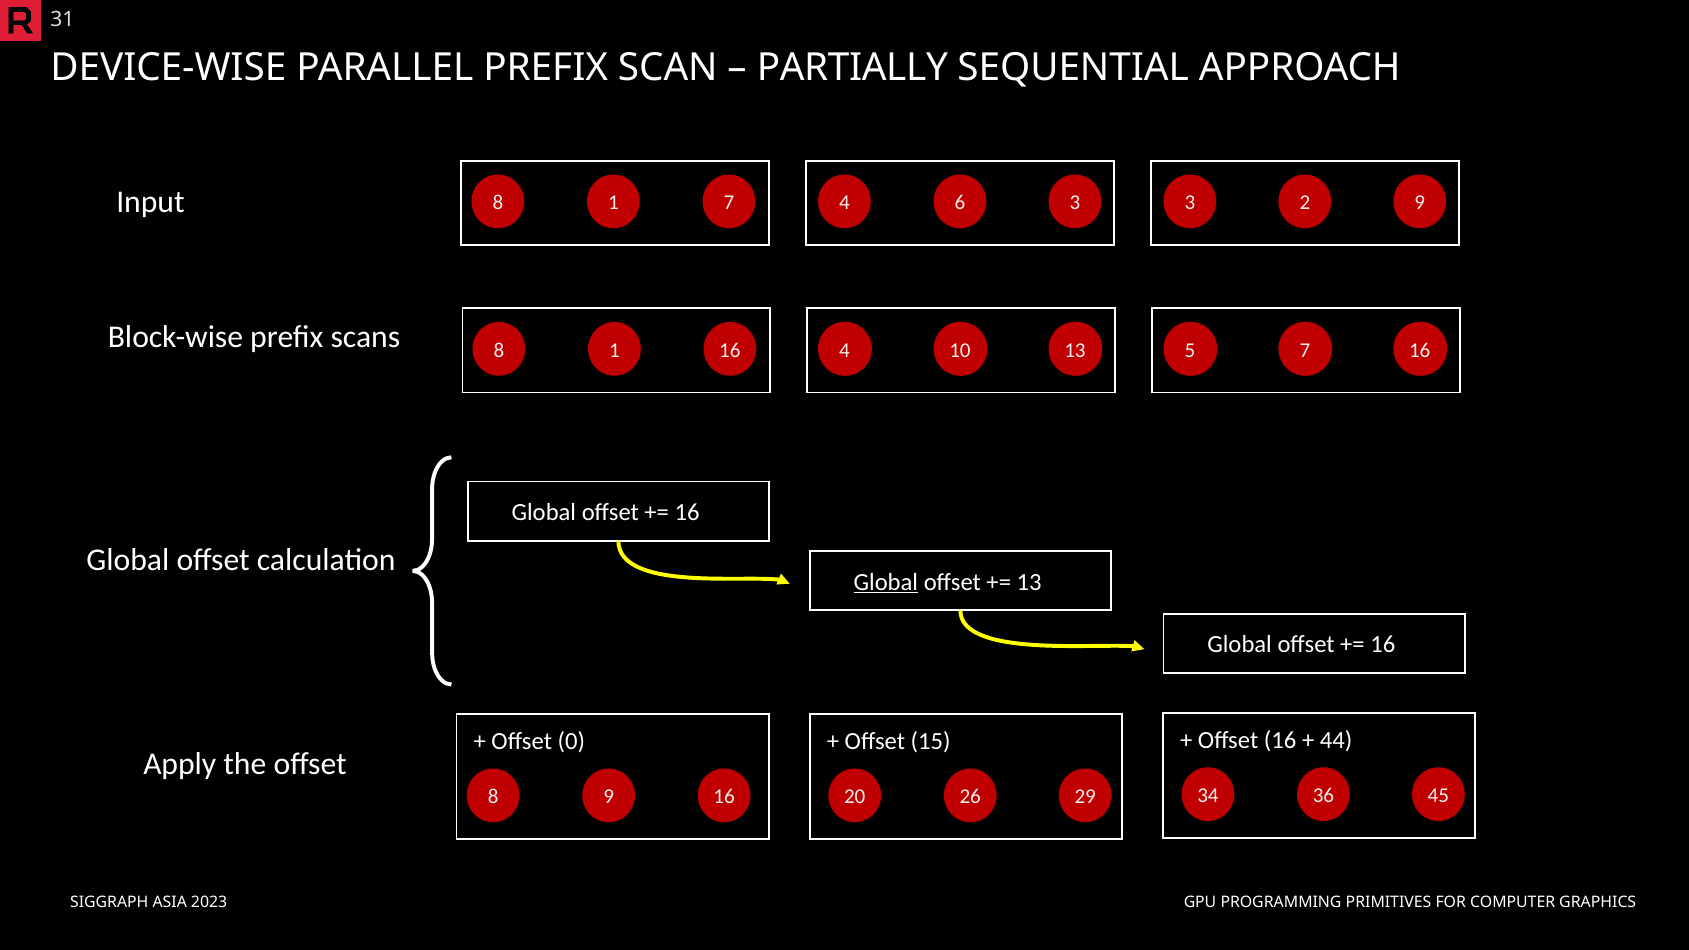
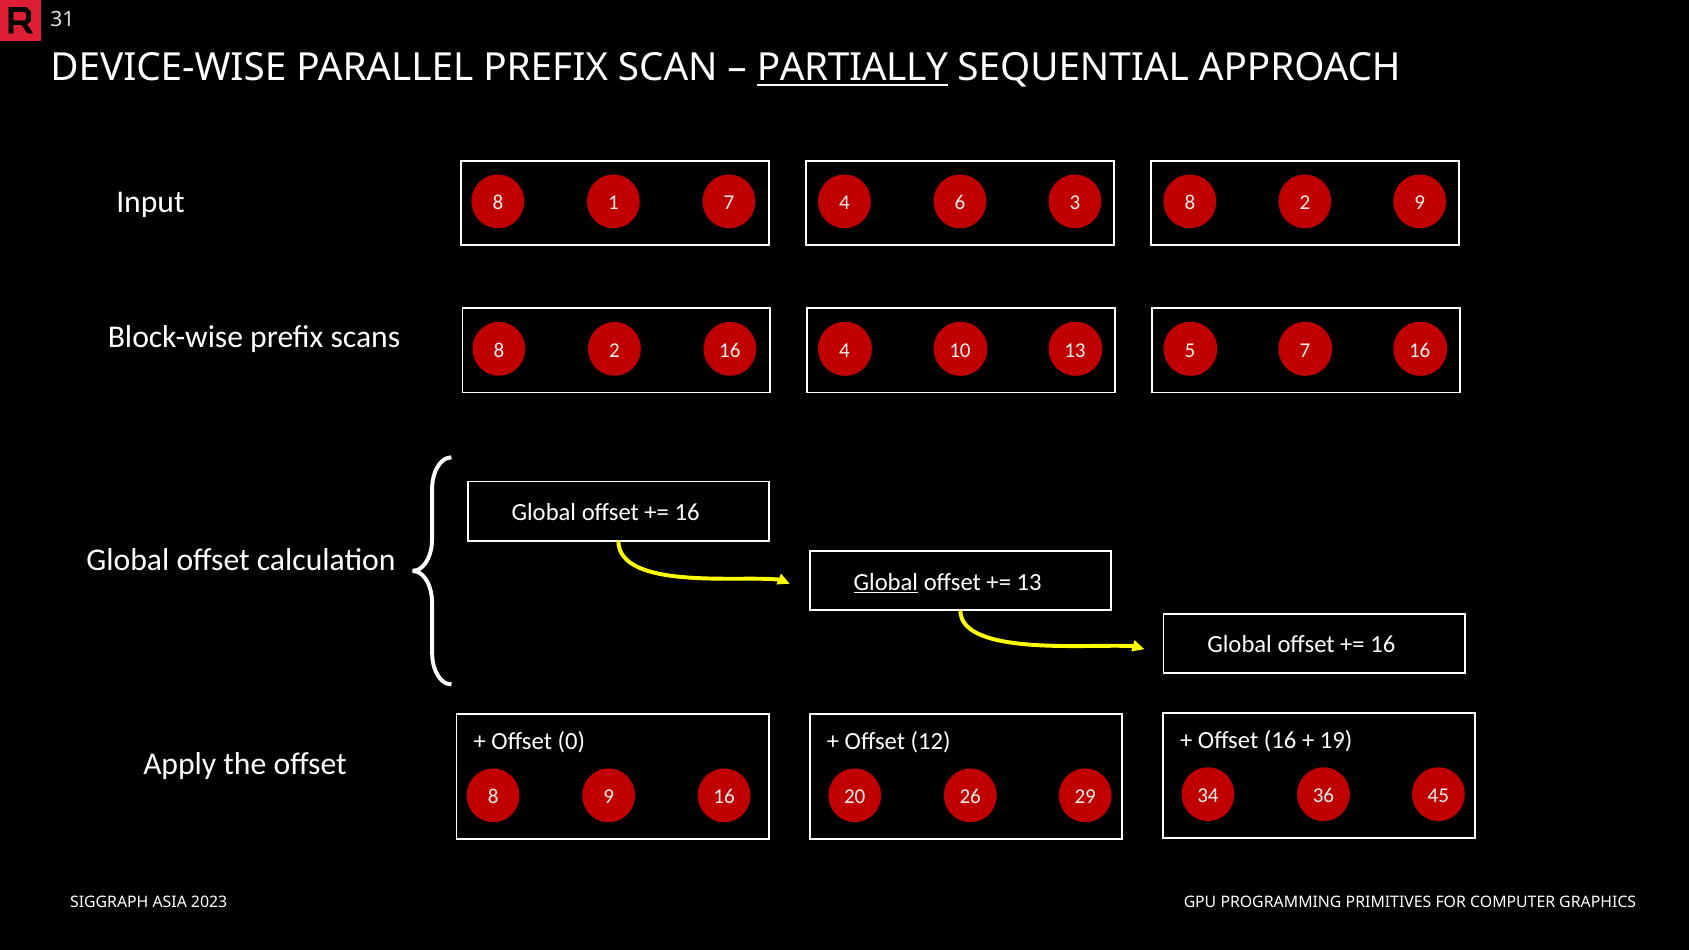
PARTIALLY underline: none -> present (852, 68)
3 3: 3 -> 8 (1190, 203)
1: 1 -> 2 (614, 350)
44: 44 -> 19 (1336, 741)
15: 15 -> 12 (931, 742)
